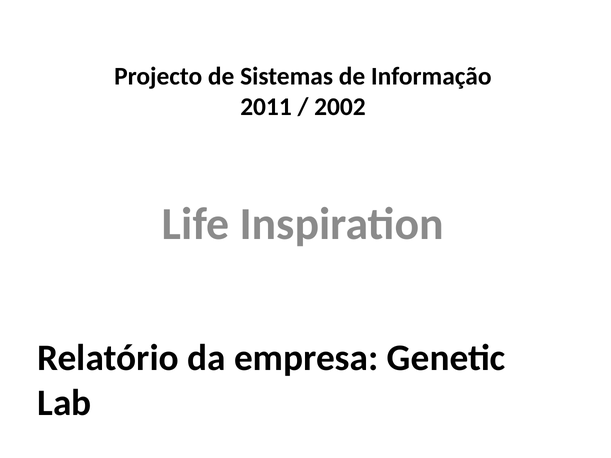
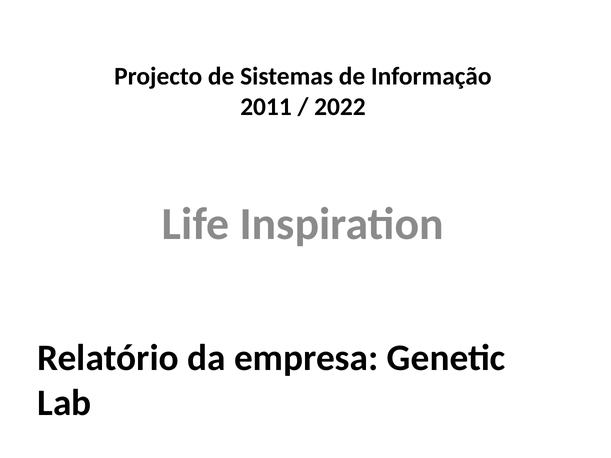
2002: 2002 -> 2022 (340, 107)
